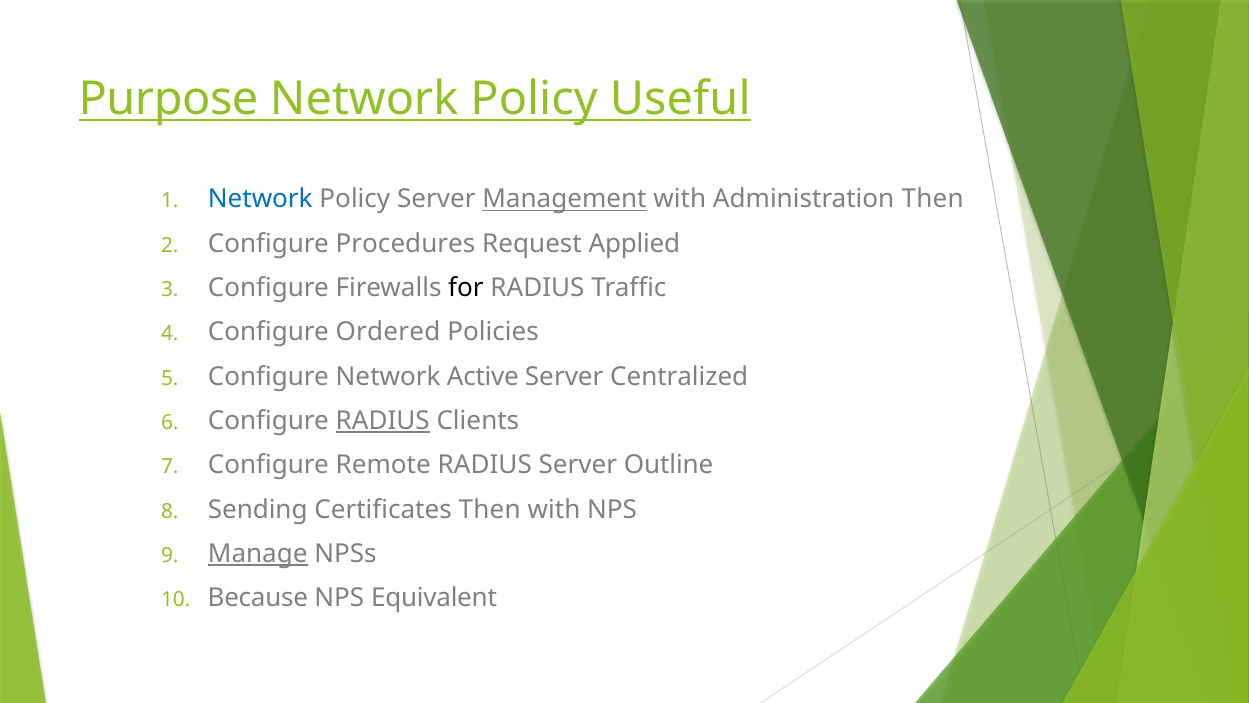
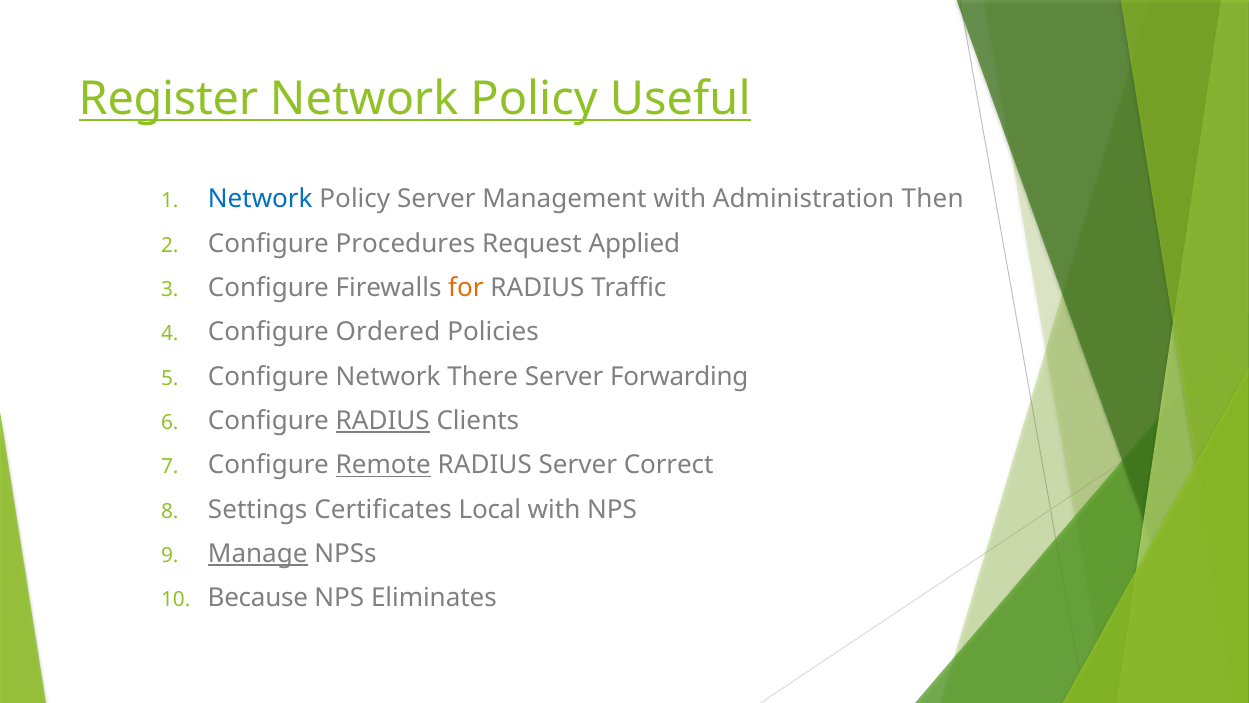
Purpose: Purpose -> Register (168, 99)
Management underline: present -> none (564, 199)
for colour: black -> orange (466, 288)
Active: Active -> There (483, 376)
Centralized: Centralized -> Forwarding (679, 376)
Remote underline: none -> present (383, 465)
Outline: Outline -> Correct (669, 465)
Sending: Sending -> Settings (258, 509)
Certificates Then: Then -> Local (490, 509)
Equivalent: Equivalent -> Eliminates (434, 598)
